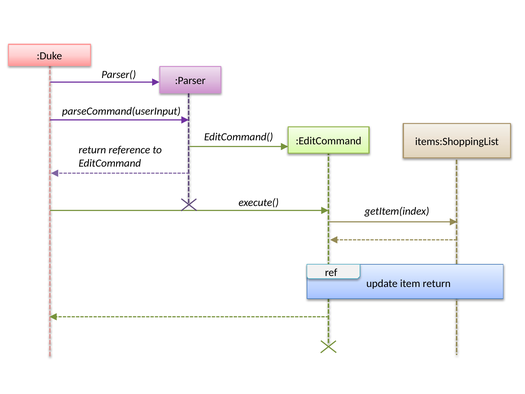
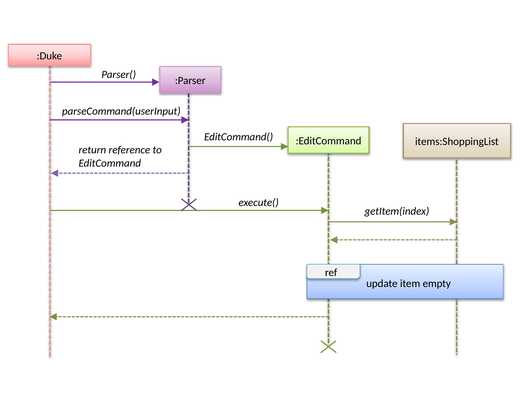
item return: return -> empty (437, 283)
